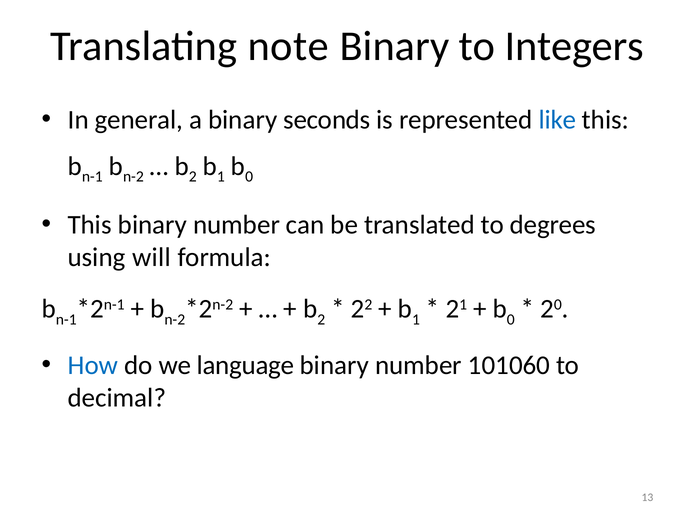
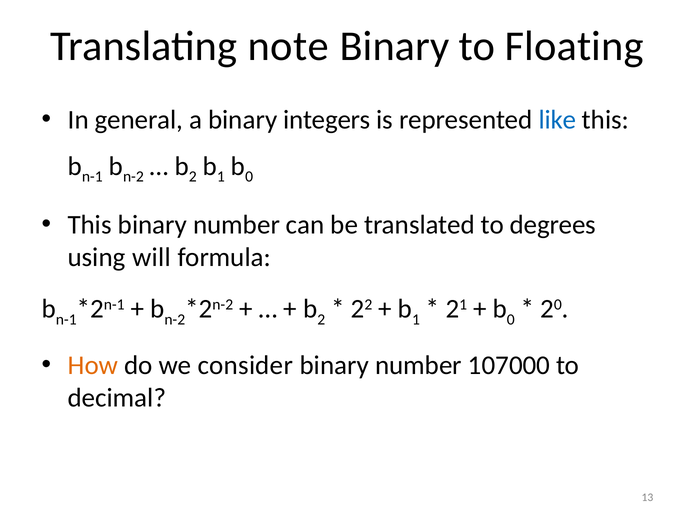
Integers: Integers -> Floating (574, 46)
seconds: seconds -> integers (327, 120)
How colour: blue -> orange (93, 365)
language: language -> consider (245, 365)
101060: 101060 -> 107000 (509, 365)
